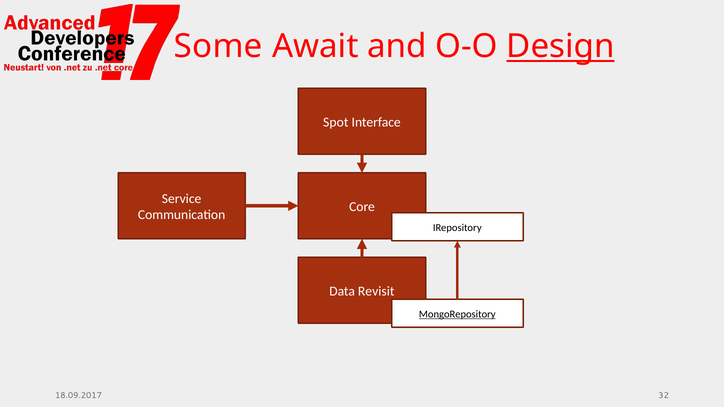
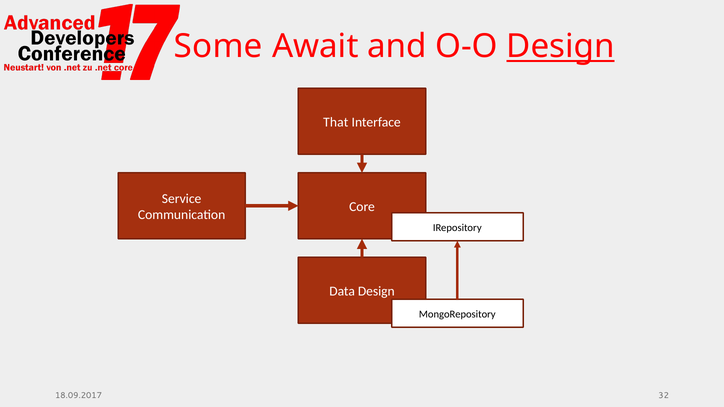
Spot: Spot -> That (336, 122)
Data Revisit: Revisit -> Design (376, 291)
MongoRepository underline: present -> none (457, 314)
